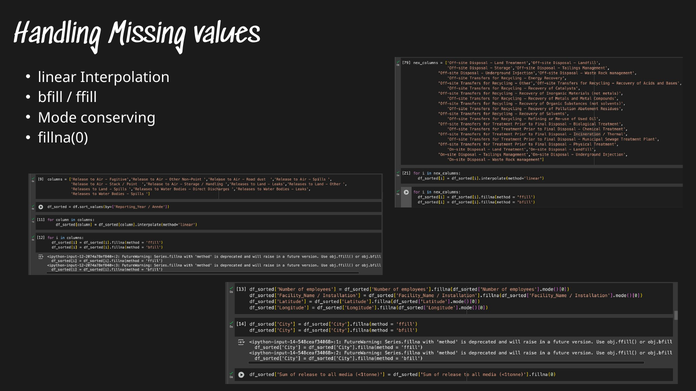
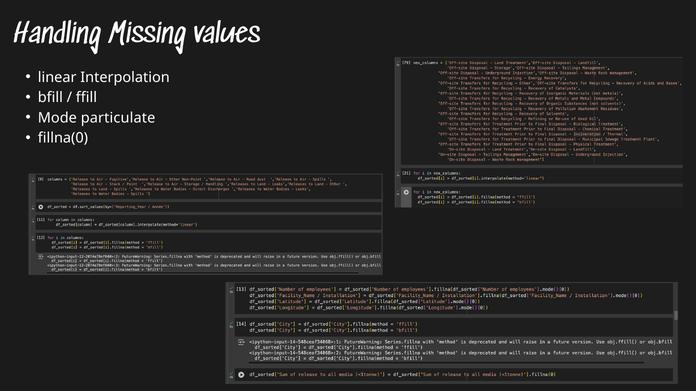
conserving: conserving -> particulate (118, 118)
